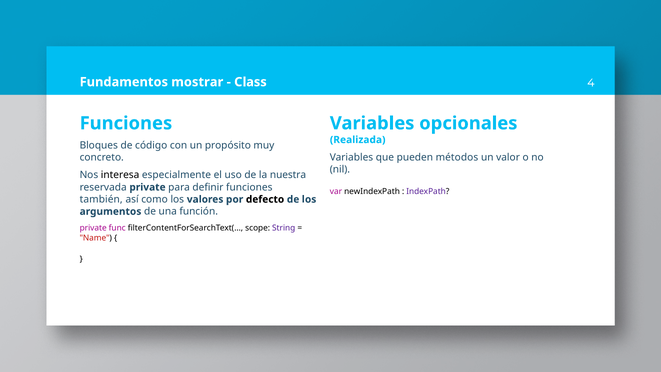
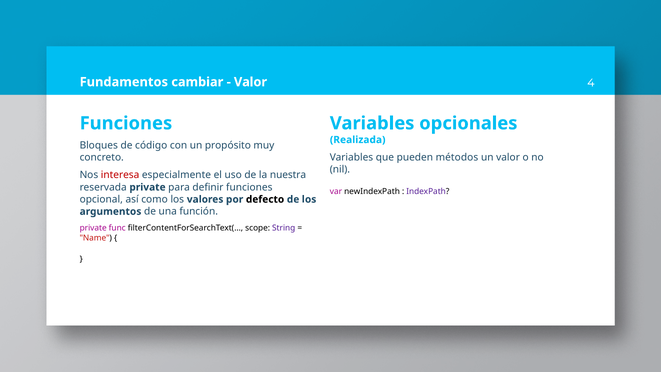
mostrar: mostrar -> cambiar (197, 82)
Class: Class -> Valor (250, 82)
interesa colour: black -> red (120, 175)
también: también -> opcional (101, 199)
